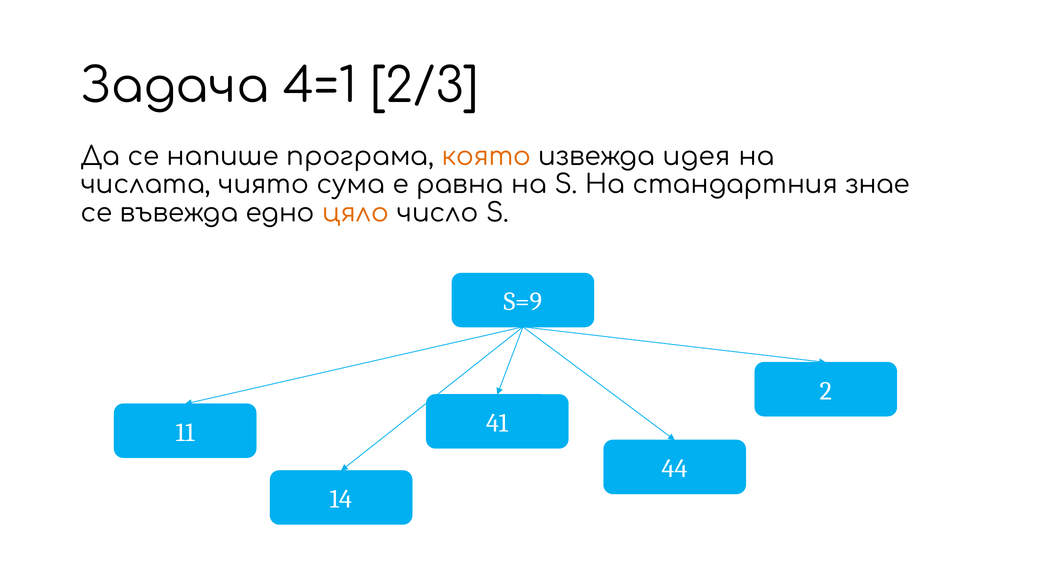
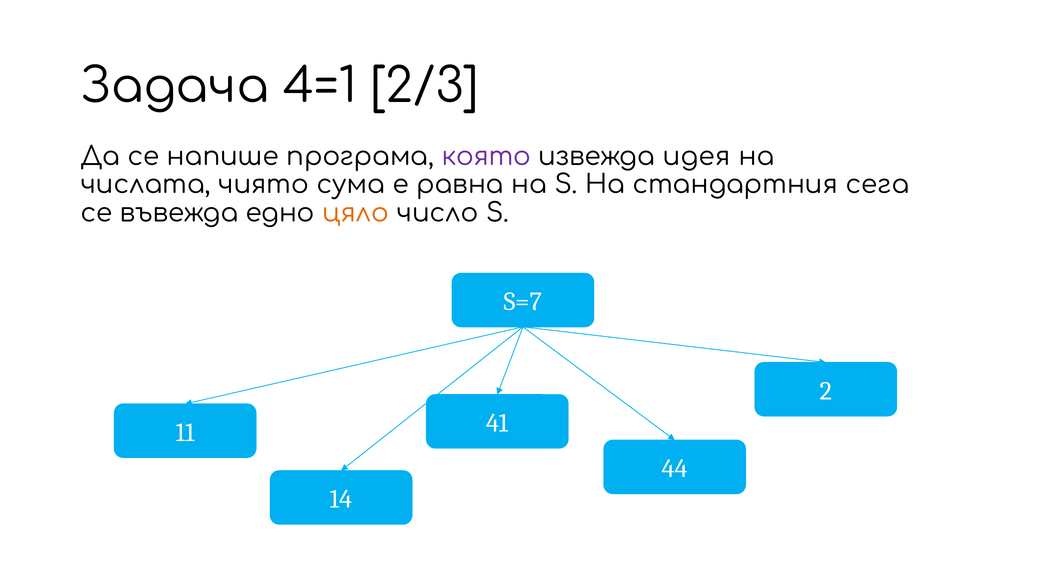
която colour: orange -> purple (486, 157)
знае: знае -> сега (877, 185)
S=9: S=9 -> S=7 (523, 302)
